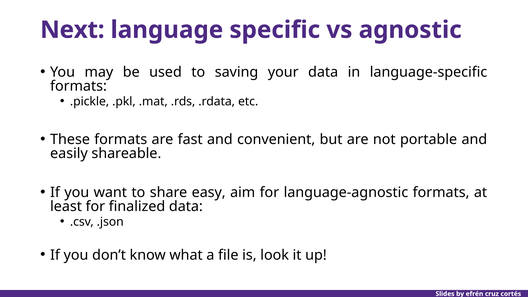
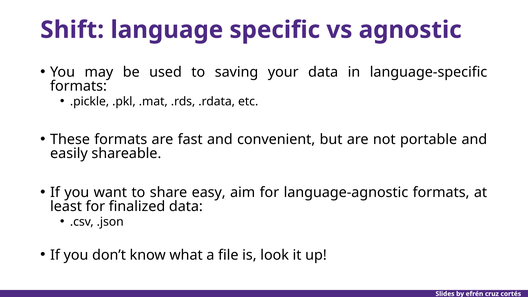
Next: Next -> Shift (72, 30)
